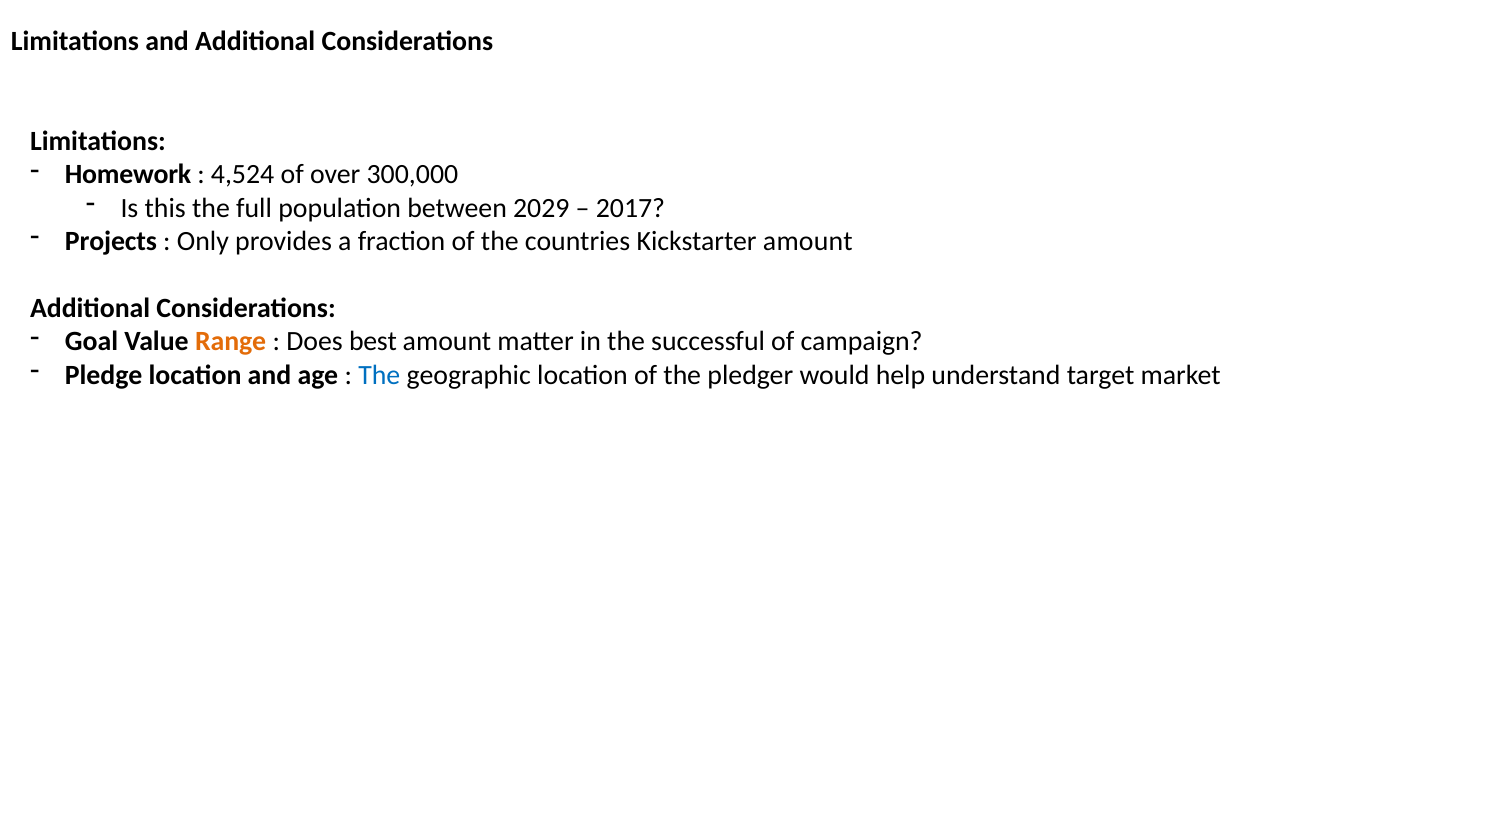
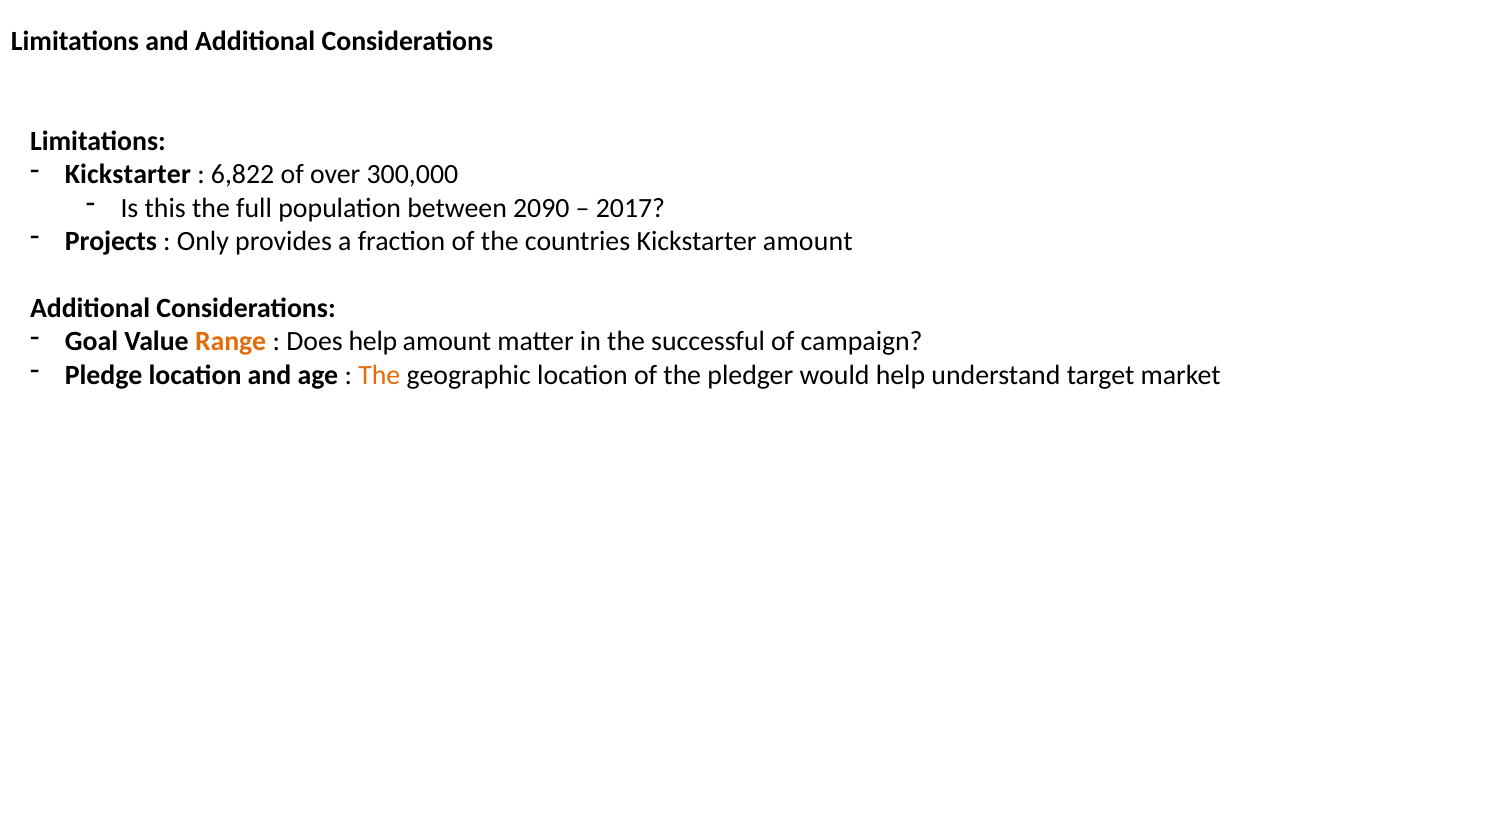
Homework: Homework -> Kickstarter (128, 174)
4,524: 4,524 -> 6,822 (243, 174)
2029: 2029 -> 2090 (541, 208)
Does best: best -> help (373, 342)
The colour: blue -> orange (379, 375)
